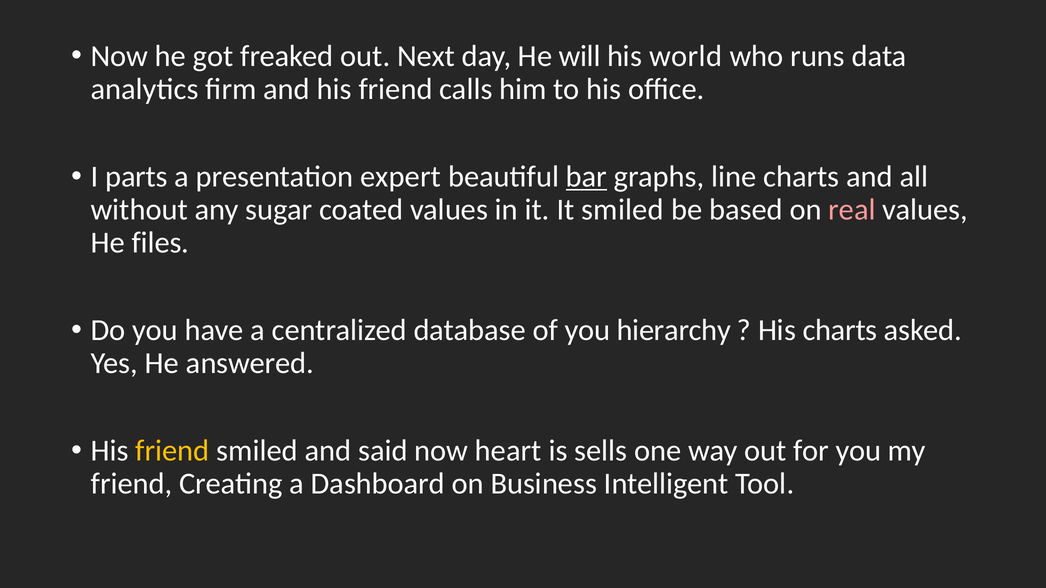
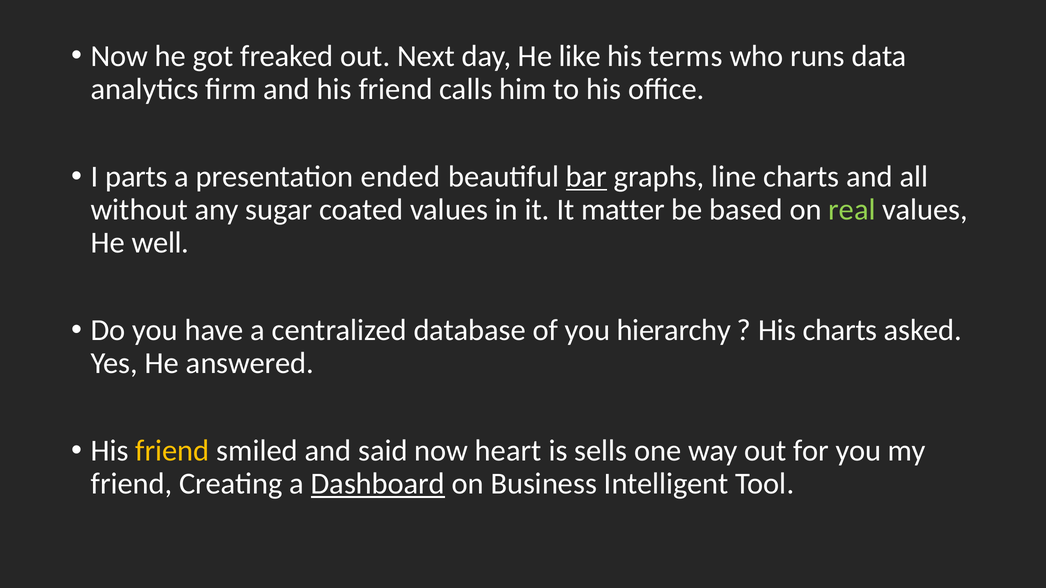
will: will -> like (580, 56)
world: world -> terms (686, 56)
expert: expert -> ended (400, 177)
It smiled: smiled -> matter (623, 210)
real colour: pink -> light green (852, 210)
files: files -> well (160, 243)
Dashboard underline: none -> present (378, 484)
